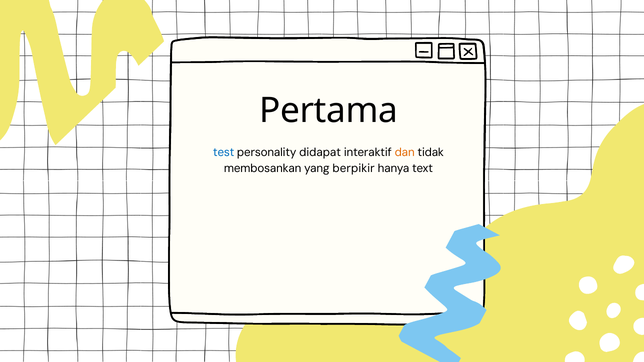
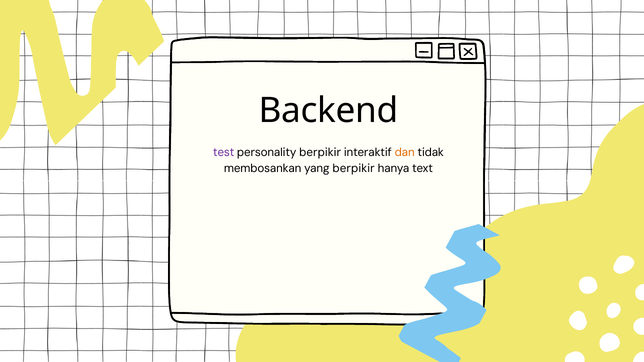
Pertama: Pertama -> Backend (329, 111)
test colour: blue -> purple (224, 152)
personality didapat: didapat -> berpikir (320, 152)
